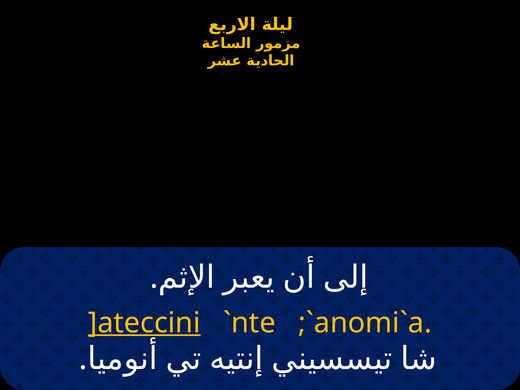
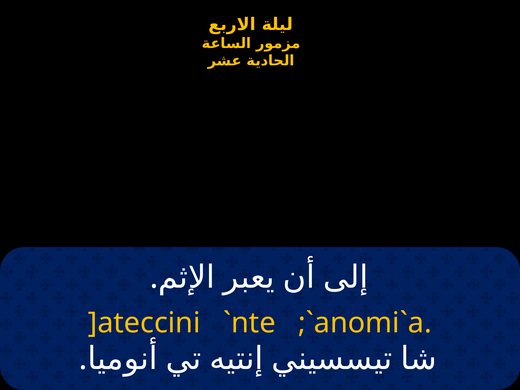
]ateccini underline: present -> none (144, 323)
